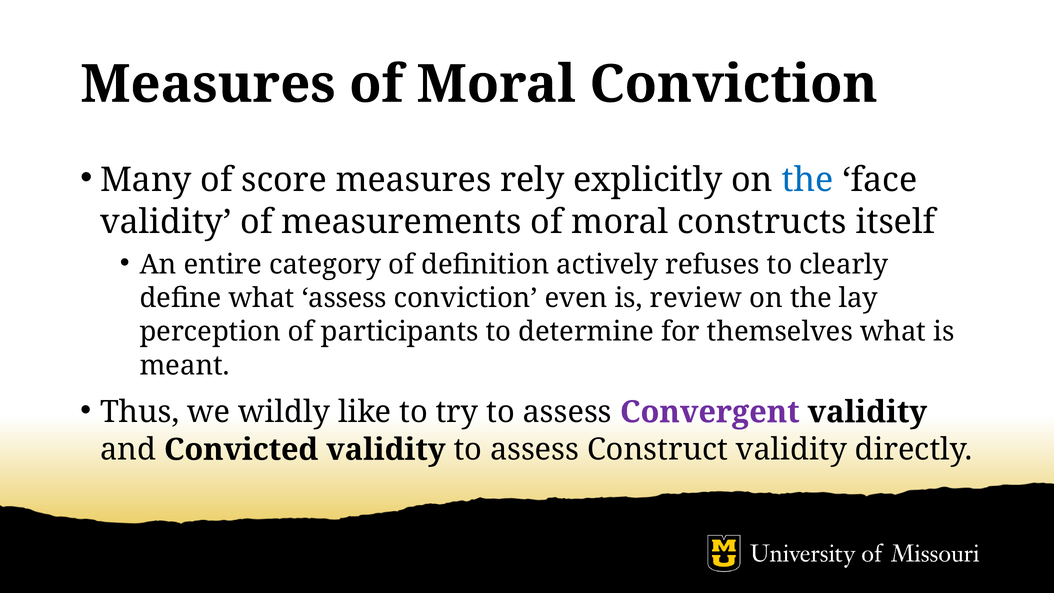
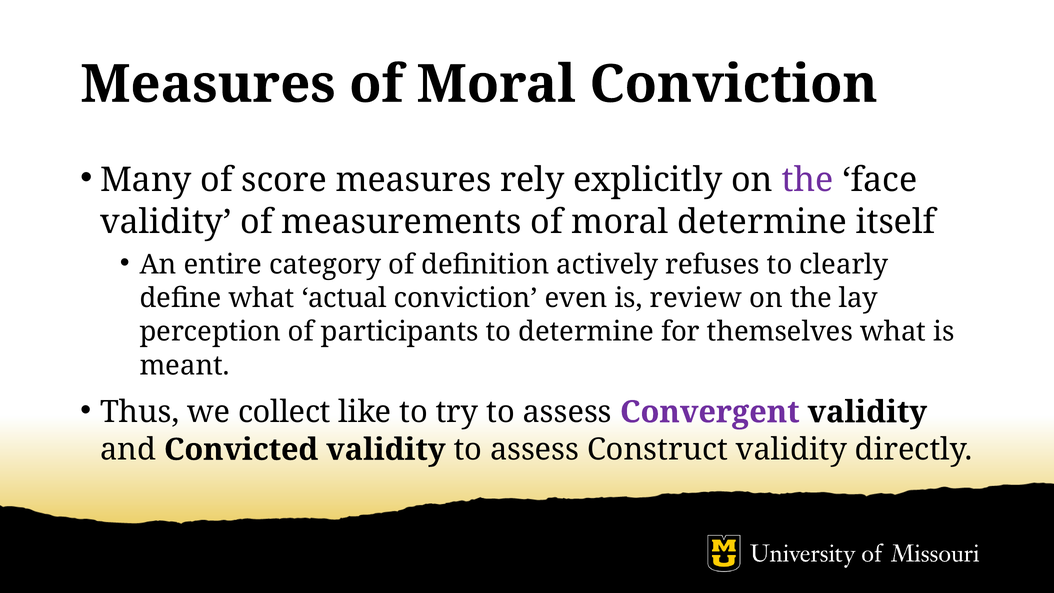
the colour: blue -> purple (808, 180)
moral constructs: constructs -> determine (762, 222)
what assess: assess -> actual (344, 298)
wildly: wildly -> collect (284, 412)
